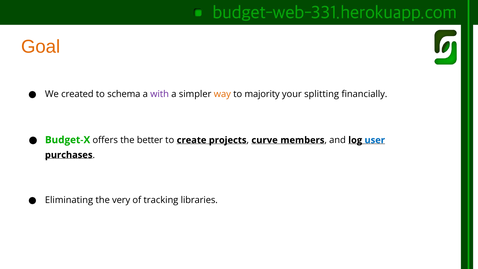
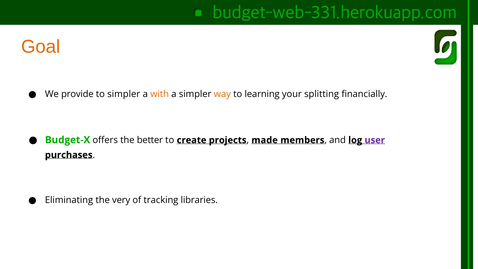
created: created -> provide (77, 94)
to schema: schema -> simpler (124, 94)
with colour: purple -> orange (160, 94)
majority: majority -> learning (262, 94)
curve: curve -> made (265, 140)
user colour: blue -> purple (375, 140)
